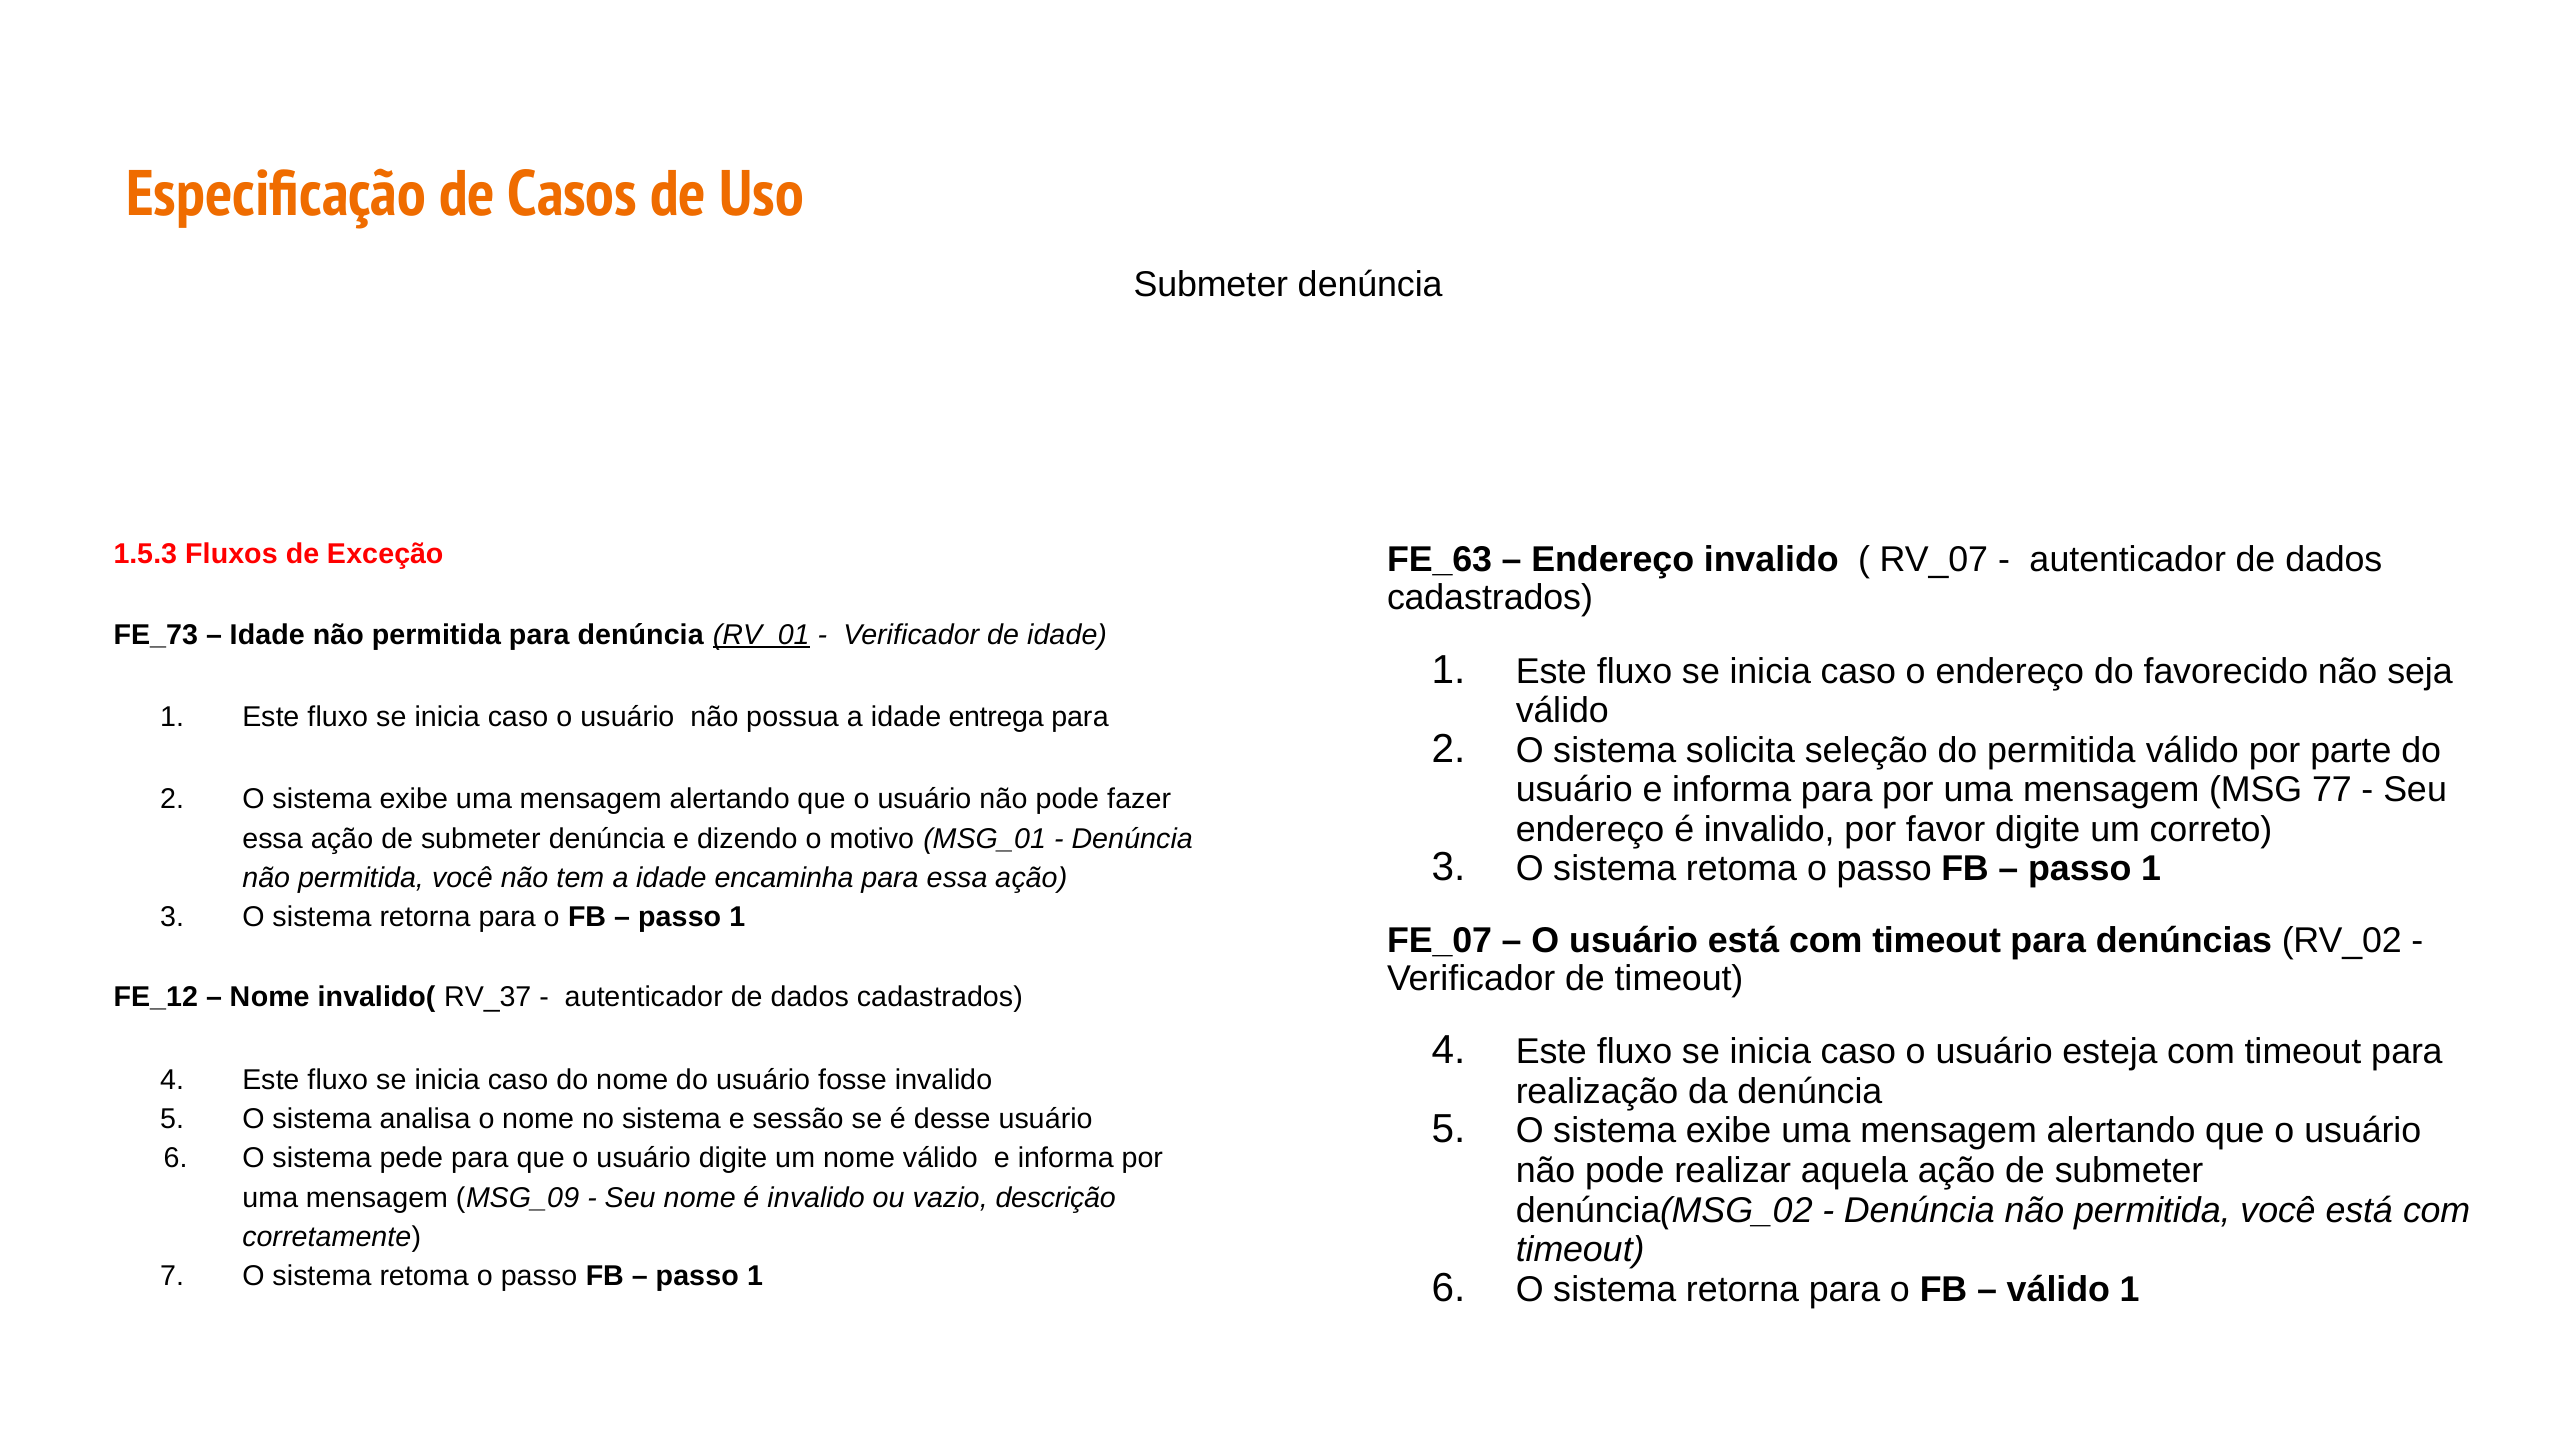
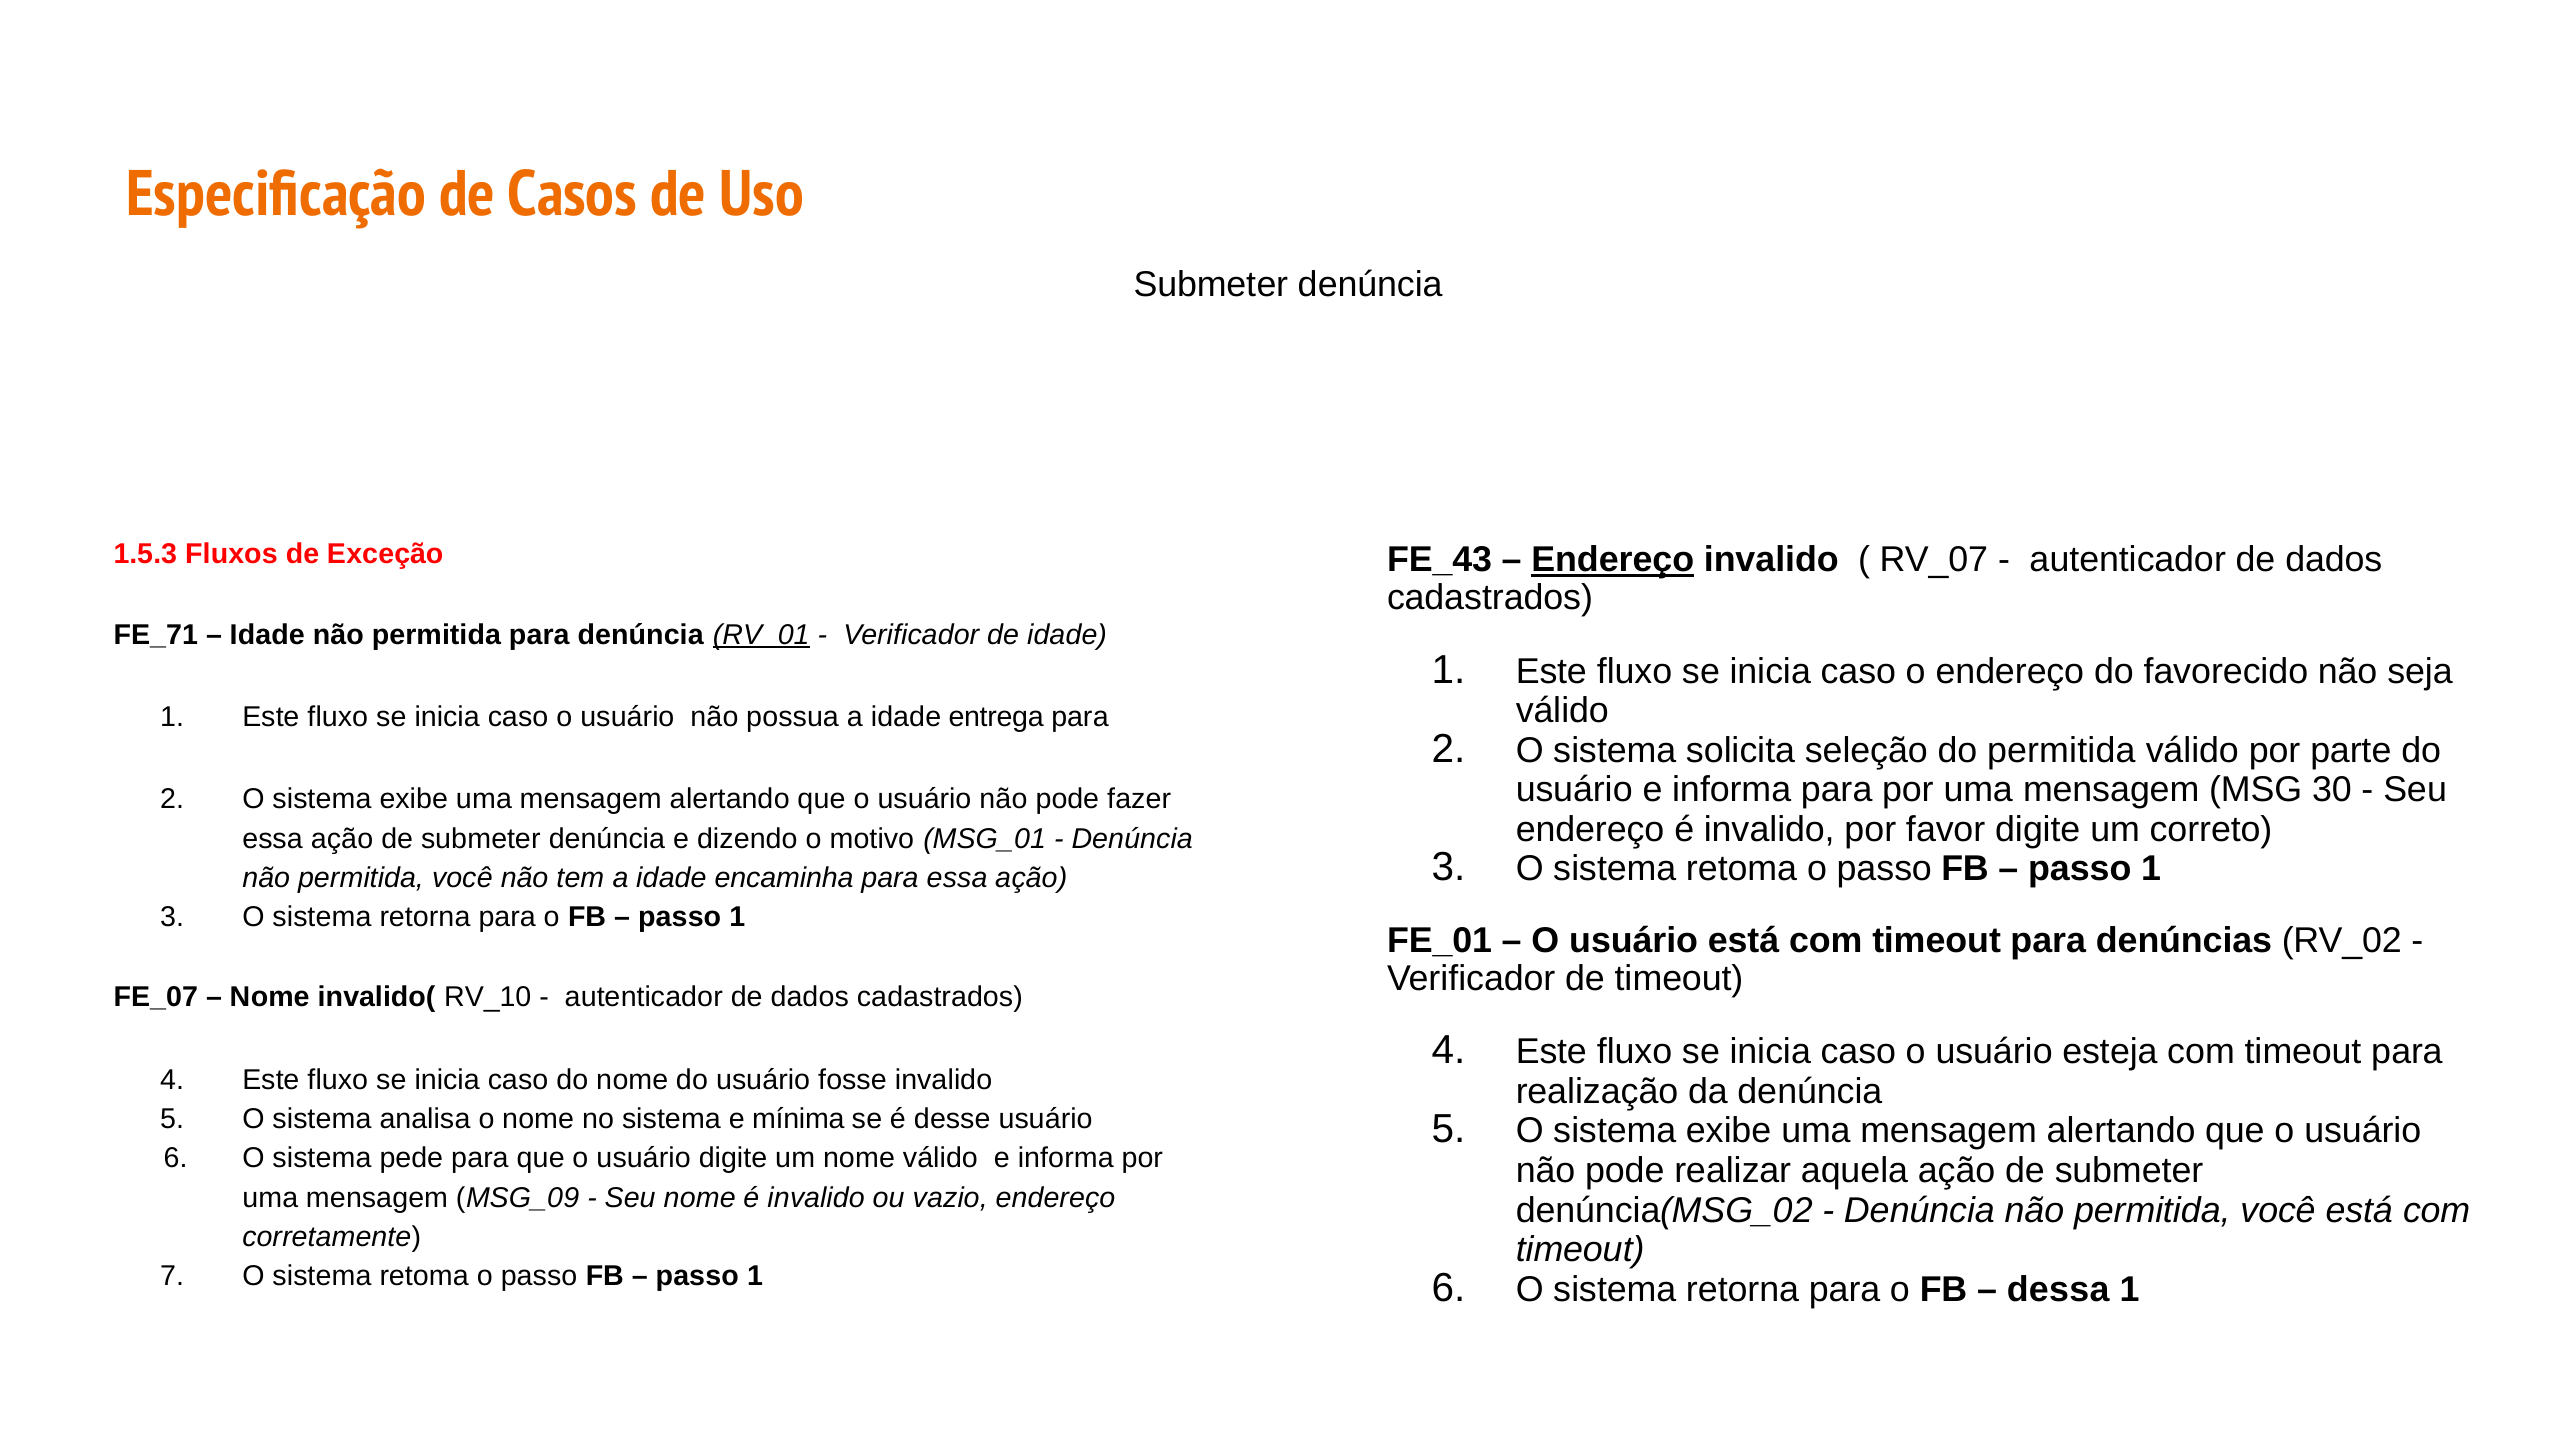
FE_63: FE_63 -> FE_43 (1440, 560)
Endereço underline: none -> present (1613, 560)
FE_73: FE_73 -> FE_71 (156, 635)
77: 77 -> 30 (2332, 790)
FE_07: FE_07 -> FE_01 (1440, 941)
FE_12: FE_12 -> FE_07 (156, 998)
RV_37: RV_37 -> RV_10 (488, 998)
sessão: sessão -> mínima (798, 1119)
vazio descrição: descrição -> endereço (1055, 1198)
válido: válido -> dessa (2058, 1289)
